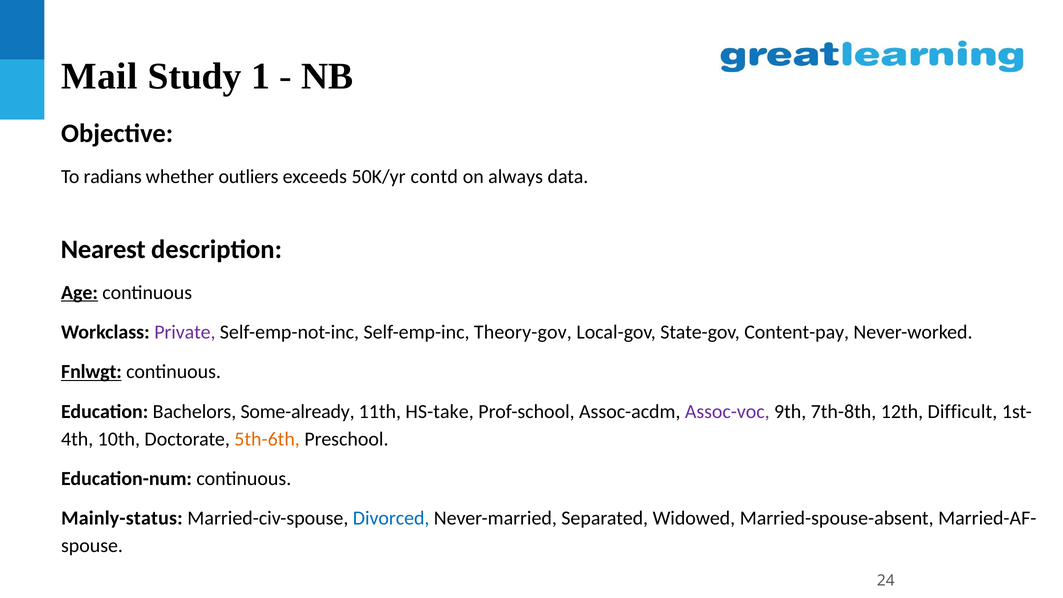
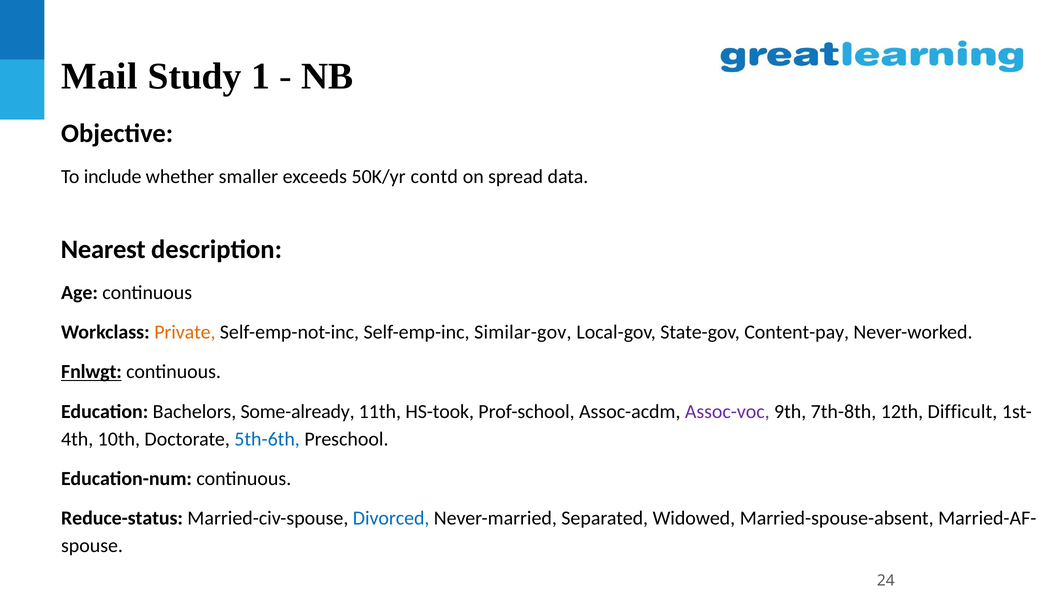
radians: radians -> include (113, 176)
outliers: outliers -> smaller (248, 176)
always: always -> spread (516, 176)
Age underline: present -> none (80, 292)
Private colour: purple -> orange (185, 332)
Theory-gov: Theory-gov -> Similar-gov (523, 332)
HS-take: HS-take -> HS-took (440, 411)
5th-6th colour: orange -> blue (267, 439)
Mainly-status: Mainly-status -> Reduce-status (122, 518)
